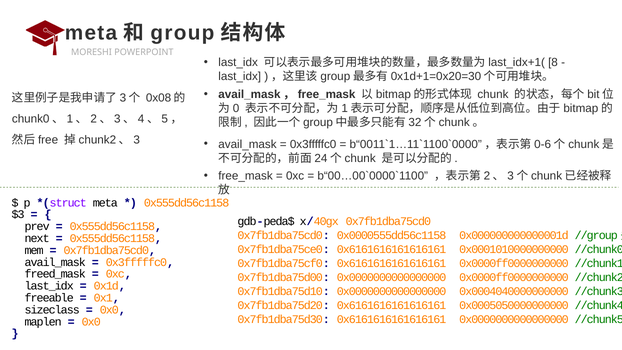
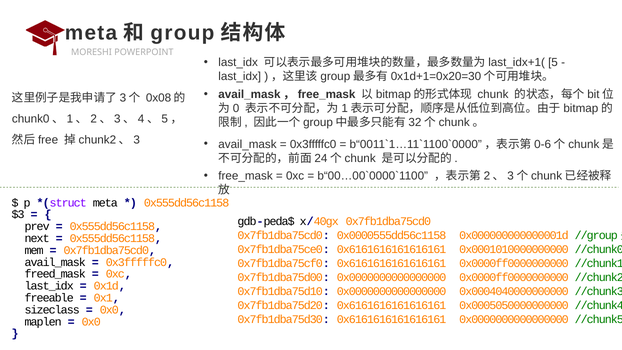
8: 8 -> 5 (553, 63)
